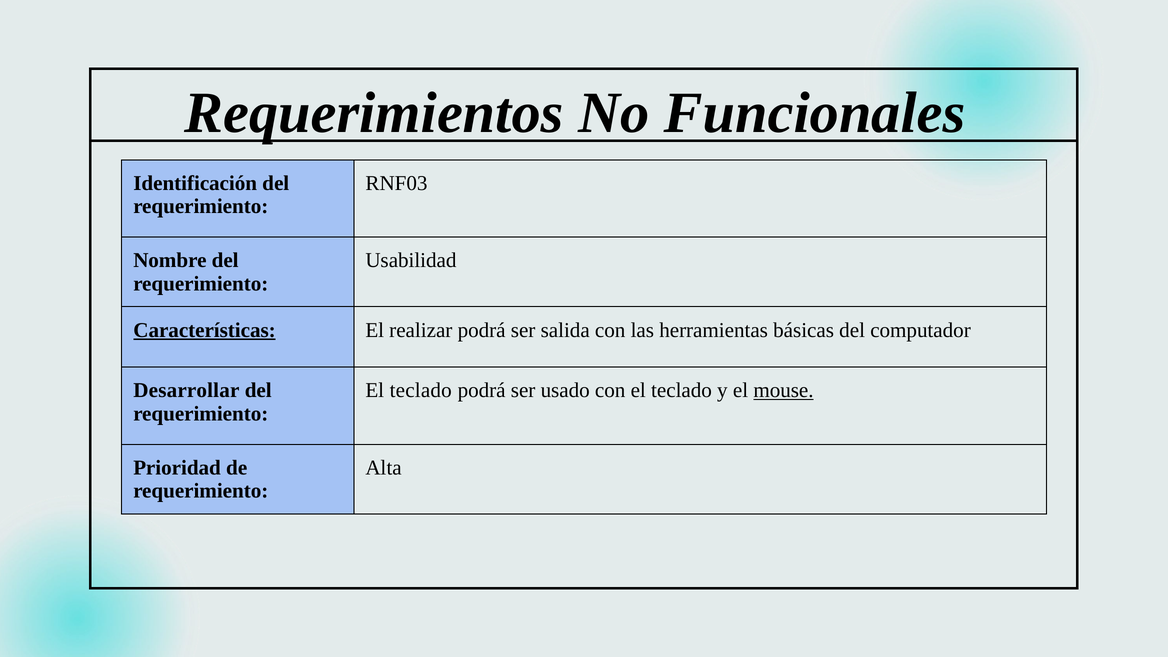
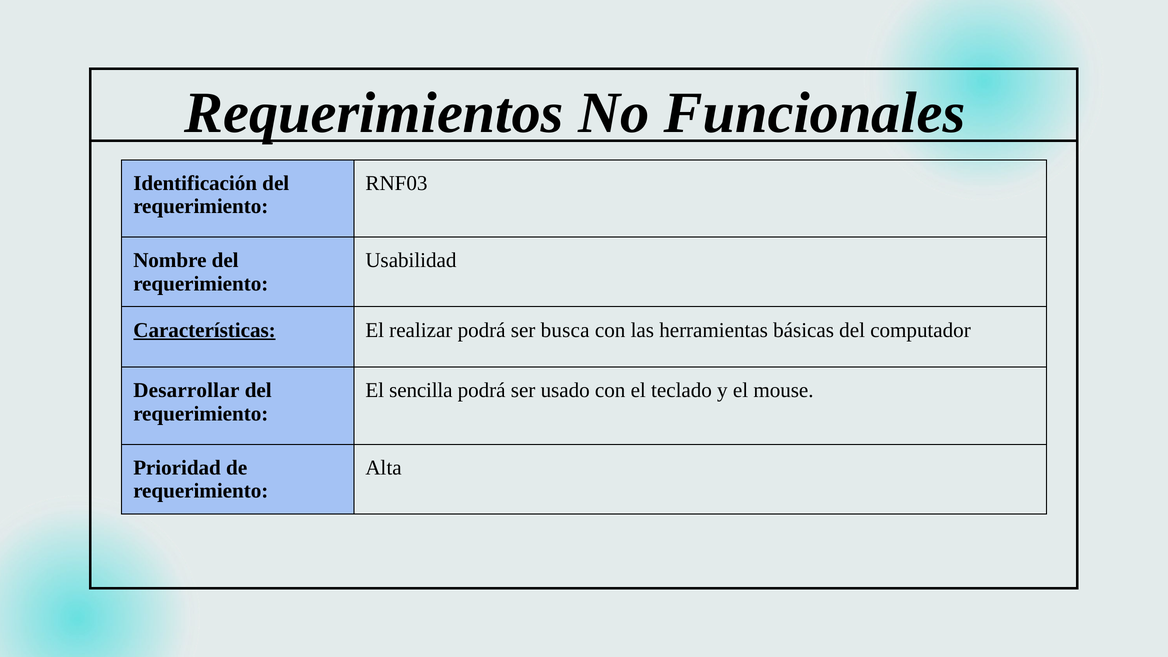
salida: salida -> busca (565, 330)
teclado: teclado -> sencilla (421, 390)
mouse underline: present -> none (783, 390)
